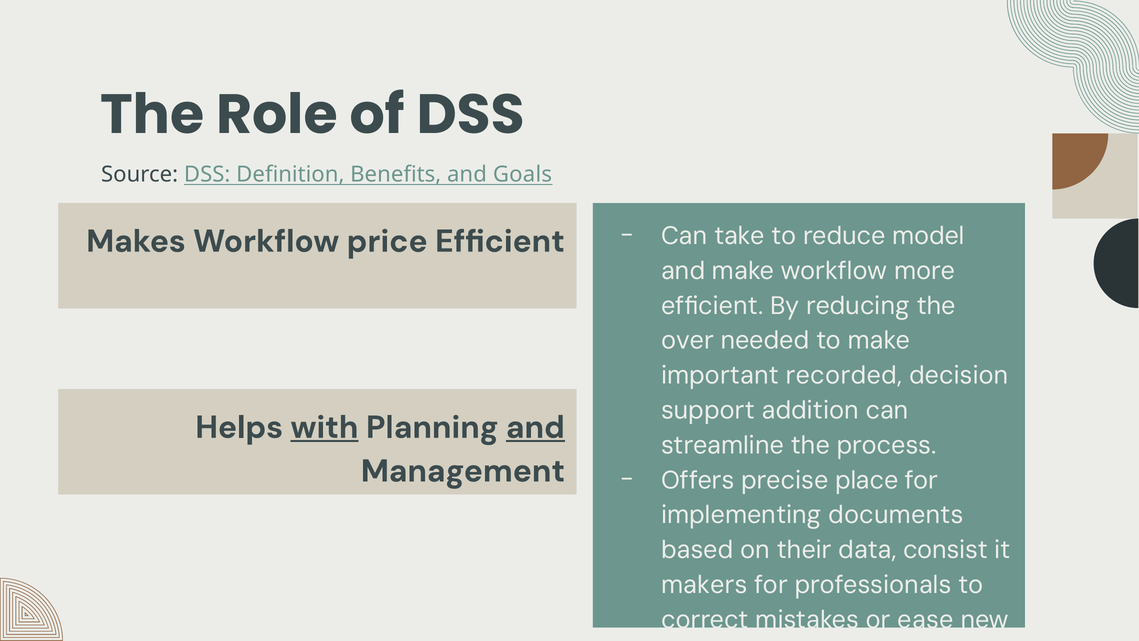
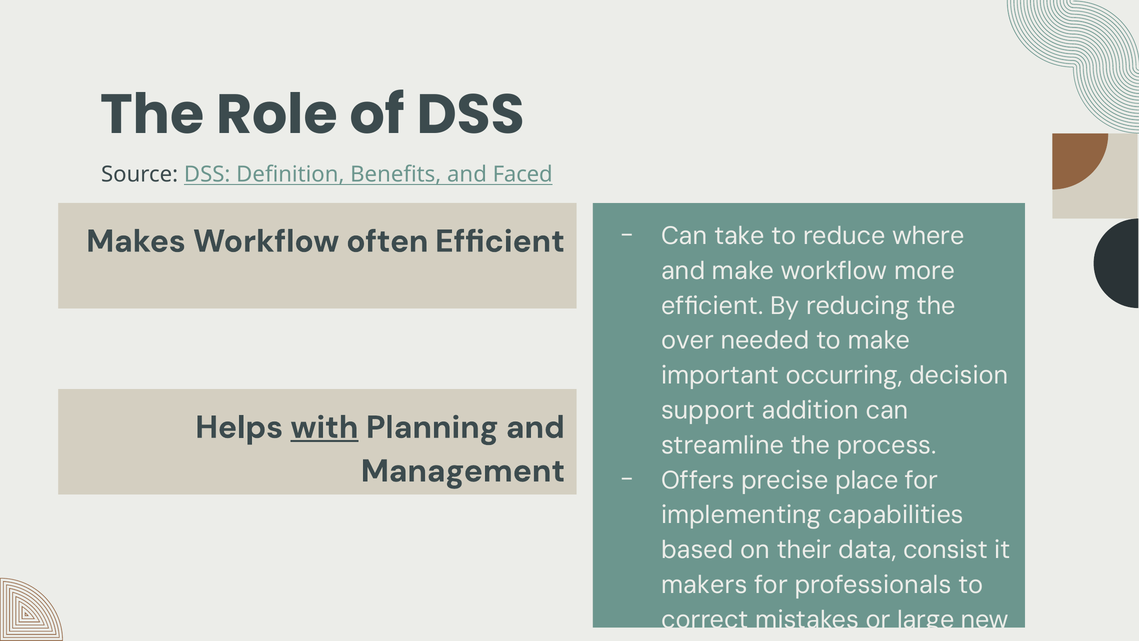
Goals: Goals -> Faced (523, 174)
price: price -> often (387, 241)
model: model -> where (928, 236)
recorded: recorded -> occurring (844, 375)
and underline: present -> none (535, 427)
documents: documents -> capabilities (896, 515)
ease: ease -> large (926, 620)
